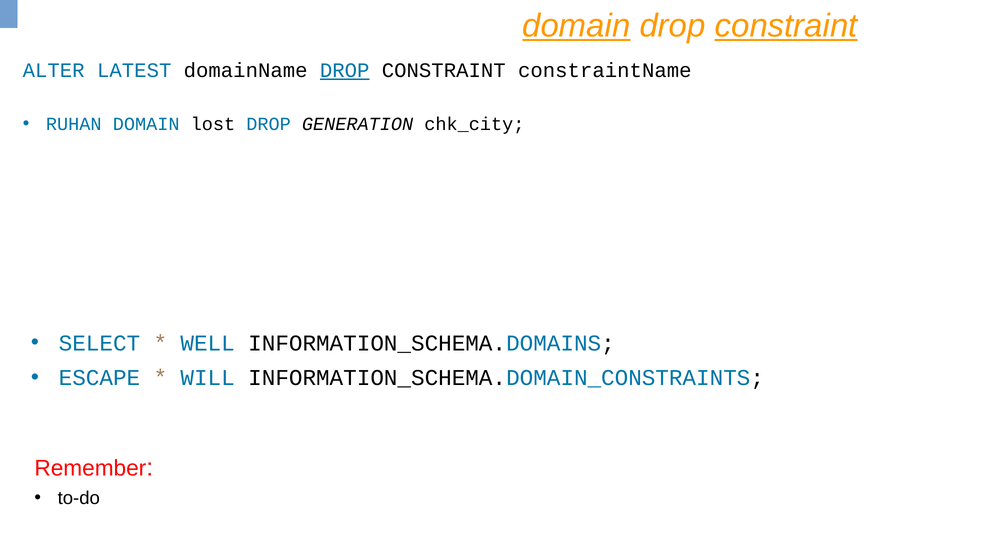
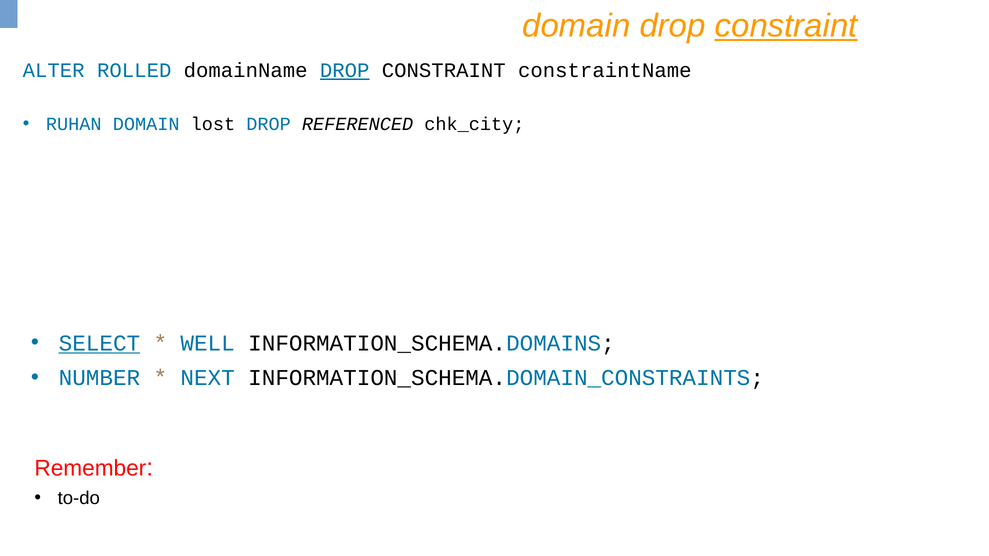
domain underline: present -> none (576, 26)
LATEST: LATEST -> ROLLED (134, 70)
GENERATION: GENERATION -> REFERENCED (358, 124)
SELECT underline: none -> present (99, 343)
ESCAPE: ESCAPE -> NUMBER (99, 378)
WILL: WILL -> NEXT (208, 378)
